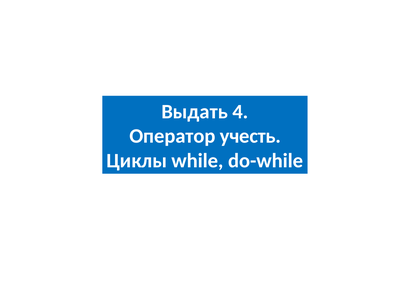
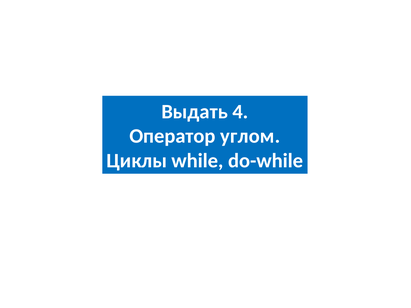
учесть: учесть -> углом (250, 136)
